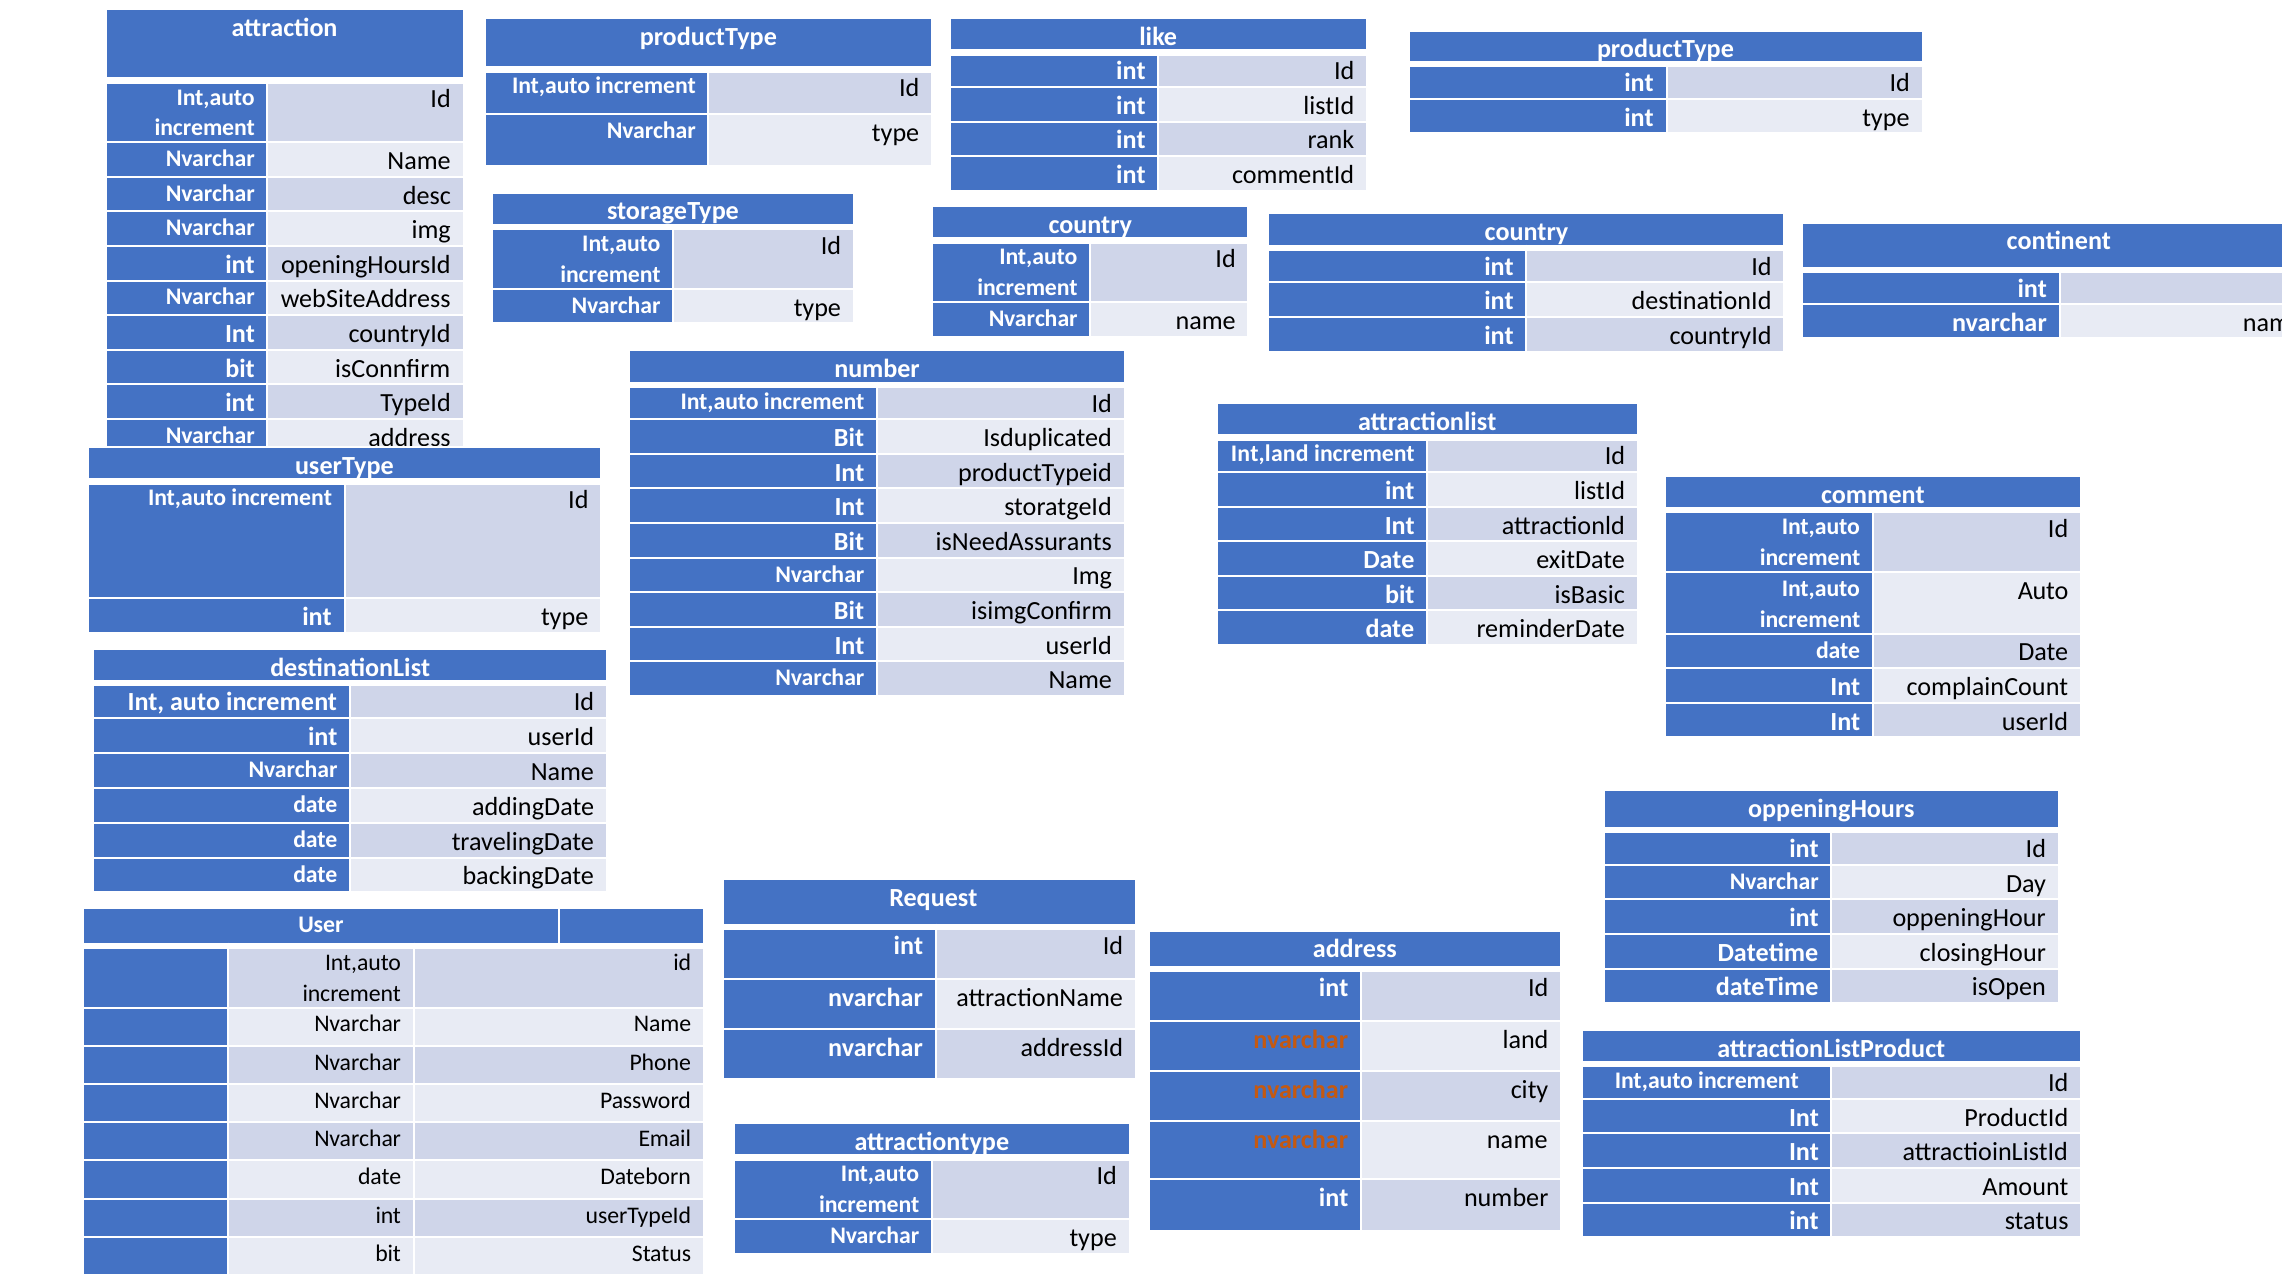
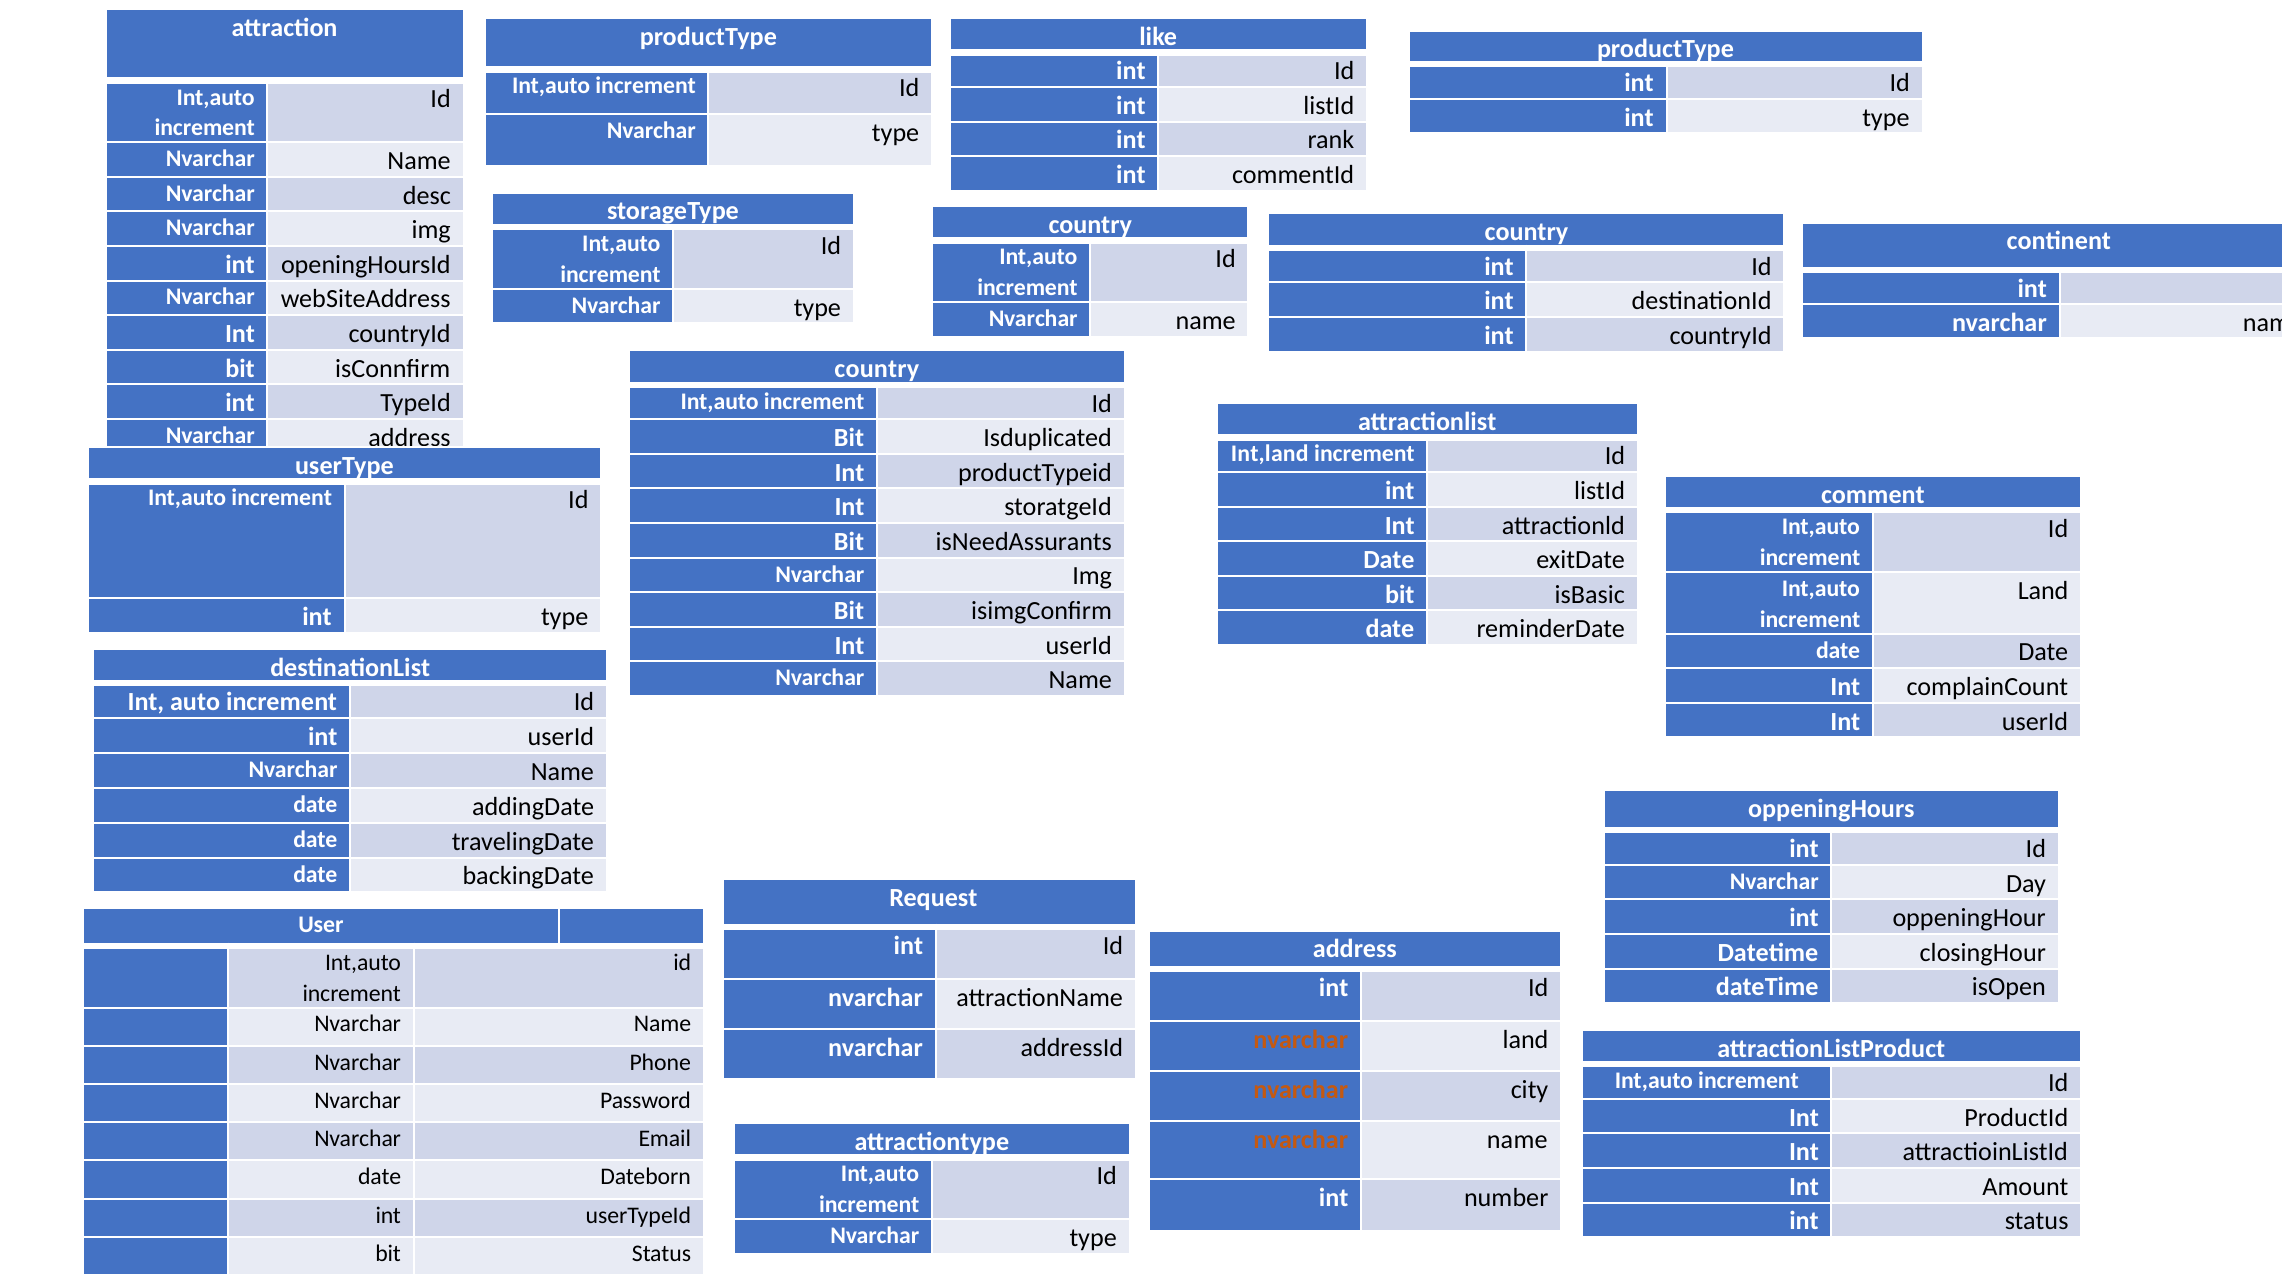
number: number -> country (877, 369)
Auto: Auto -> Land (2043, 590)
